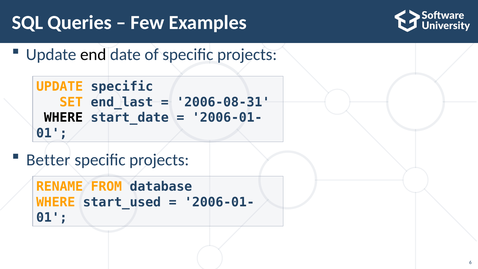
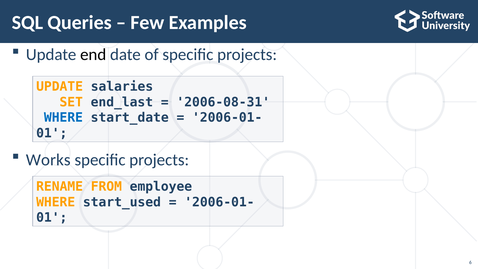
UPDATE specific: specific -> salaries (122, 87)
WHERE colour: black -> blue (63, 118)
Better: Better -> Works (48, 160)
database: database -> employee (161, 186)
